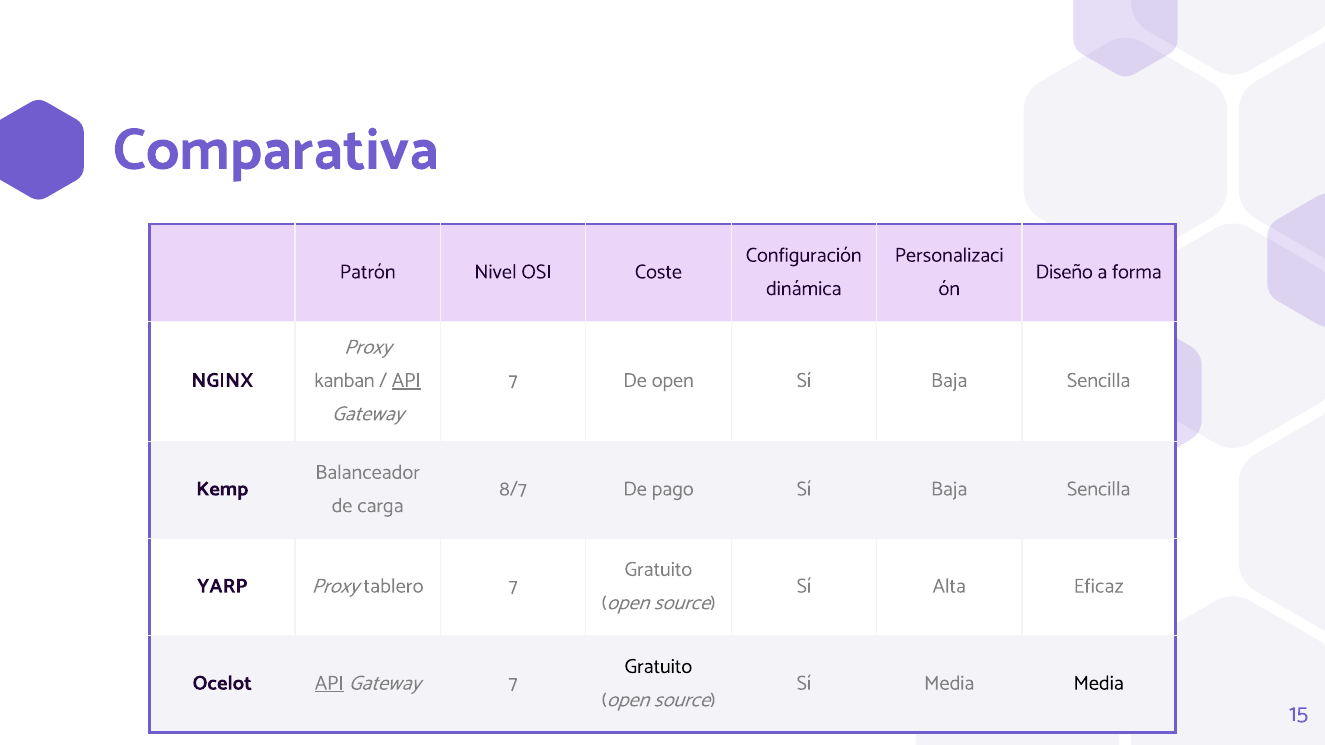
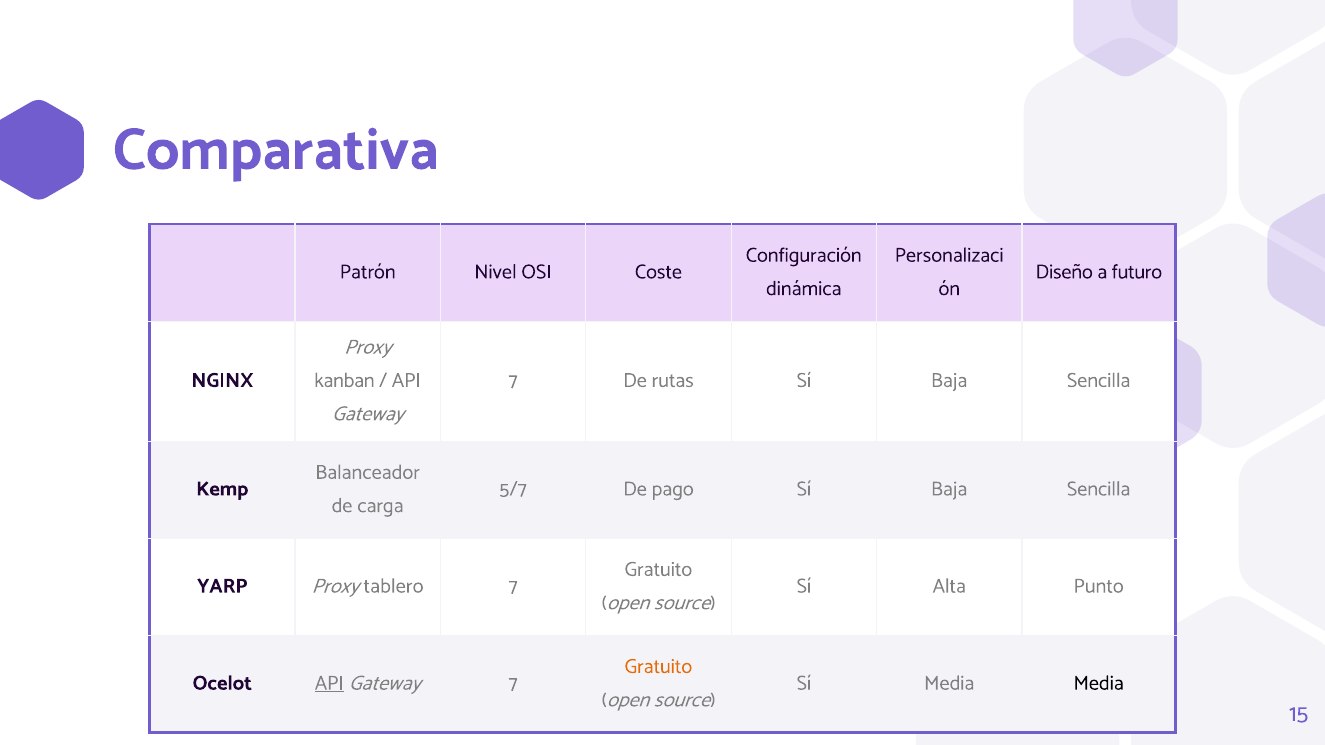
forma: forma -> futuro (1137, 272)
API underline: present -> none (406, 380)
De open: open -> rutas (673, 380)
8/7: 8/7 -> 5/7 (513, 489)
Eficaz: Eficaz -> Punto (1099, 586)
Gratuito colour: black -> orange (658, 667)
